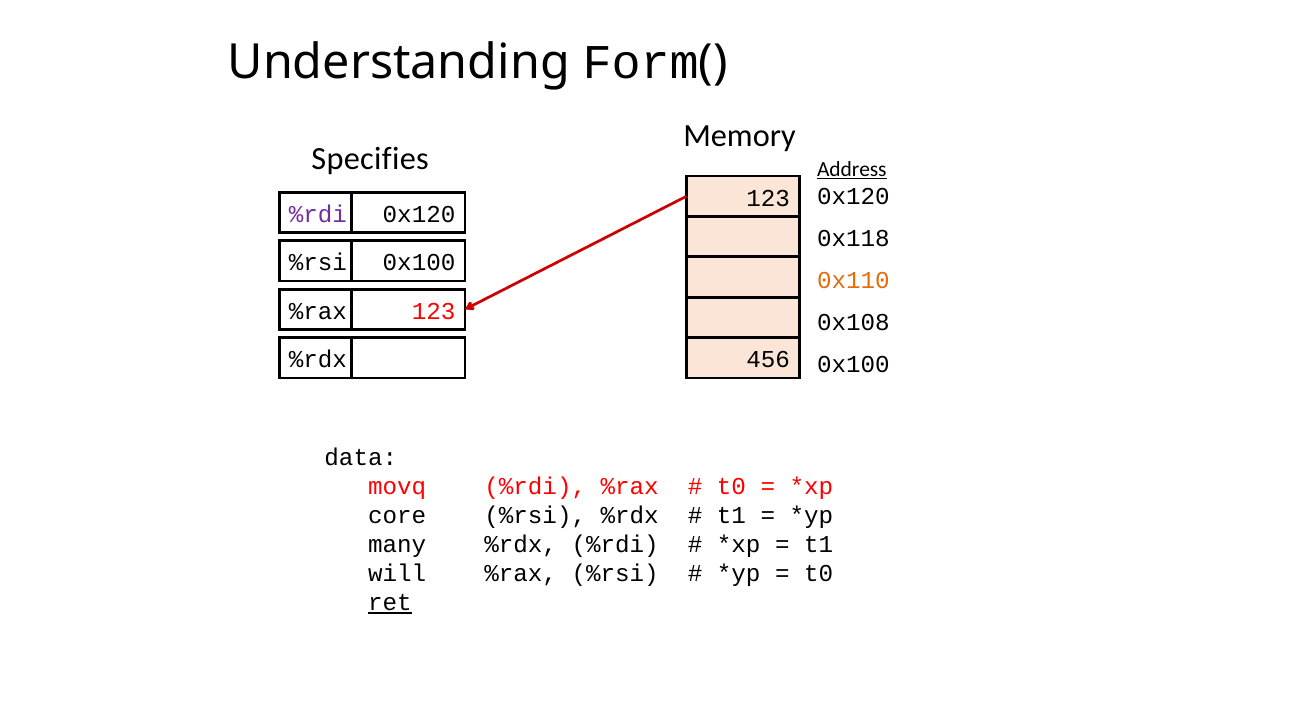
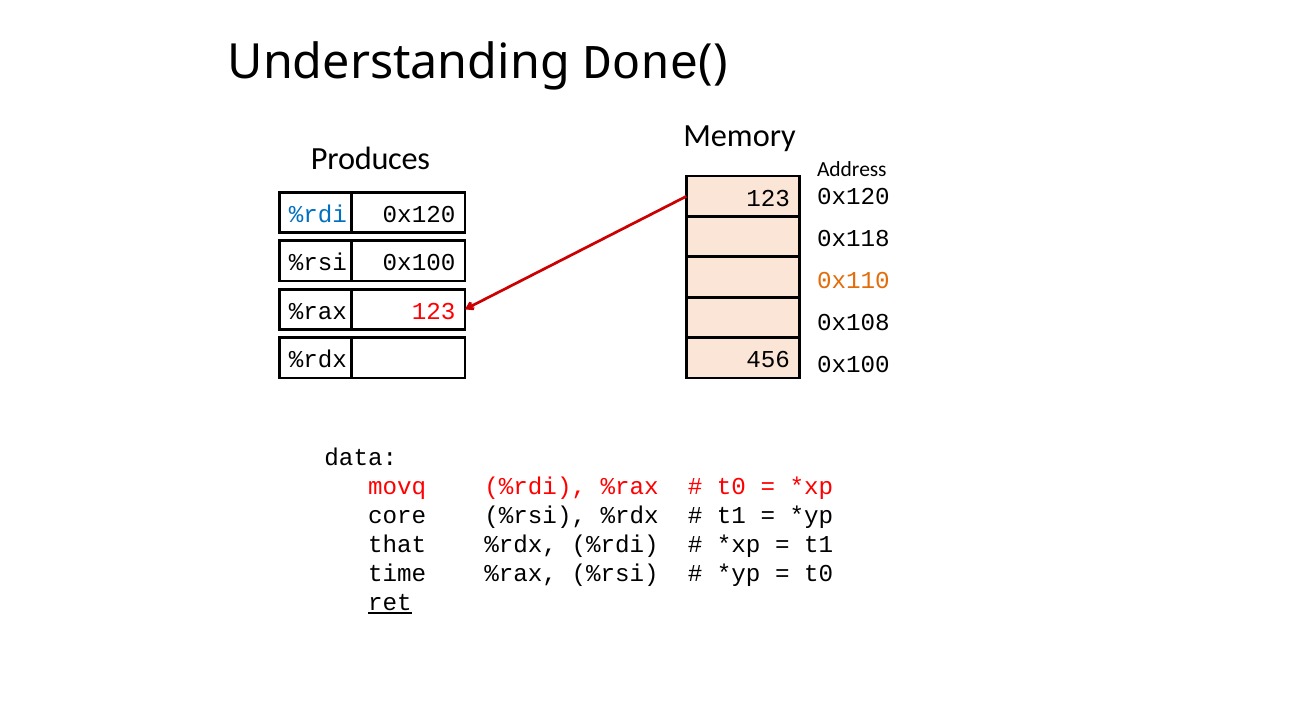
Form: Form -> Done (641, 63)
Specifies: Specifies -> Produces (370, 159)
Address underline: present -> none (852, 169)
%rdi colour: purple -> blue (318, 214)
many: many -> that (397, 544)
will: will -> time (397, 573)
